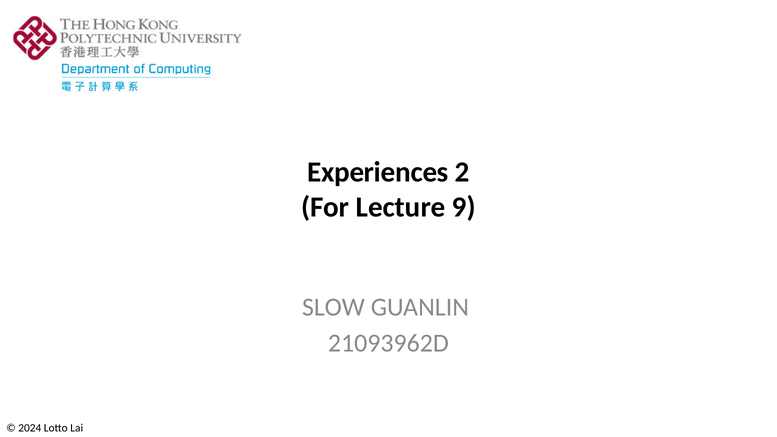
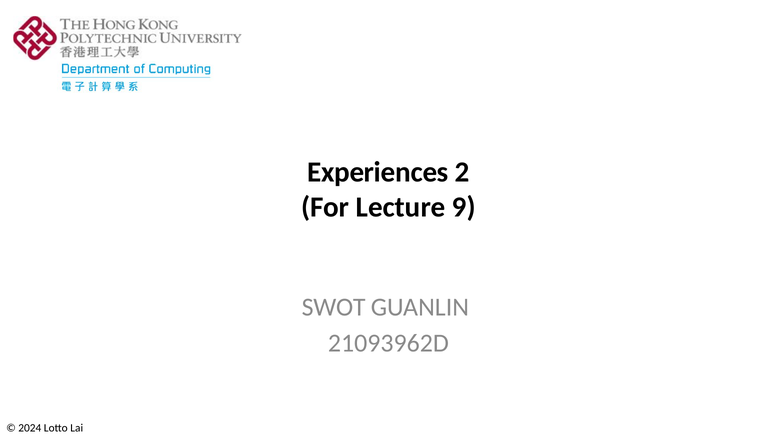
SLOW: SLOW -> SWOT (334, 307)
